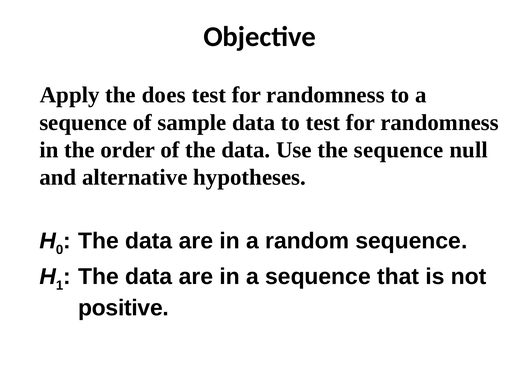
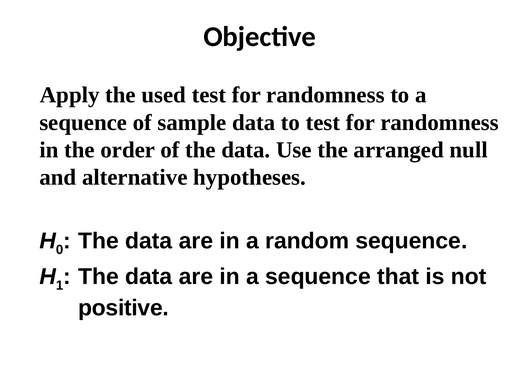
does: does -> used (164, 95)
the sequence: sequence -> arranged (399, 150)
